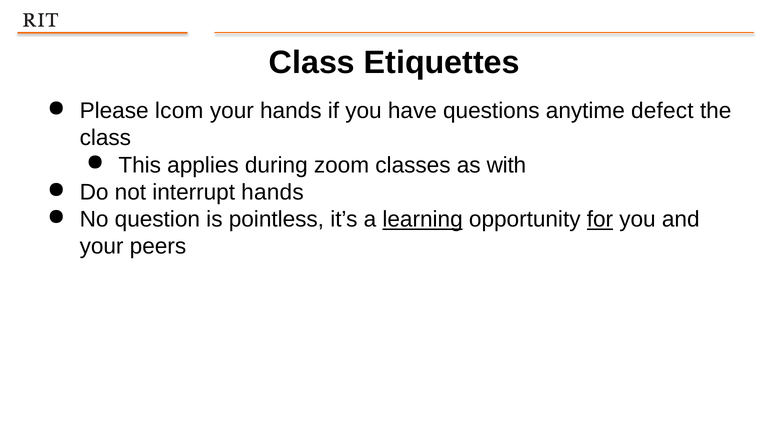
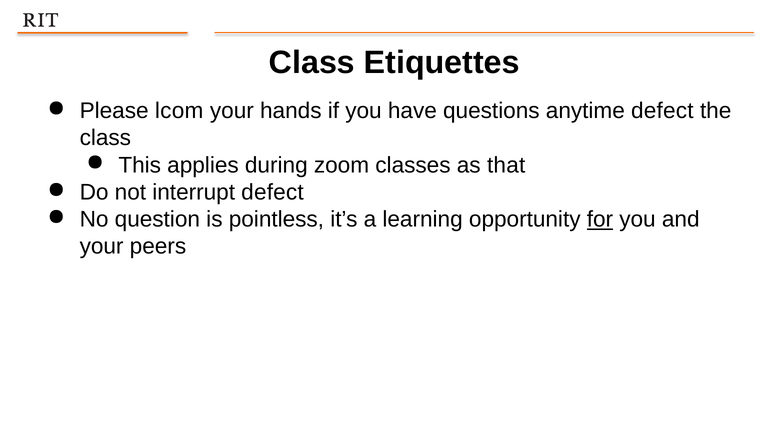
with: with -> that (506, 165)
interrupt hands: hands -> defect (272, 192)
learning underline: present -> none (423, 219)
